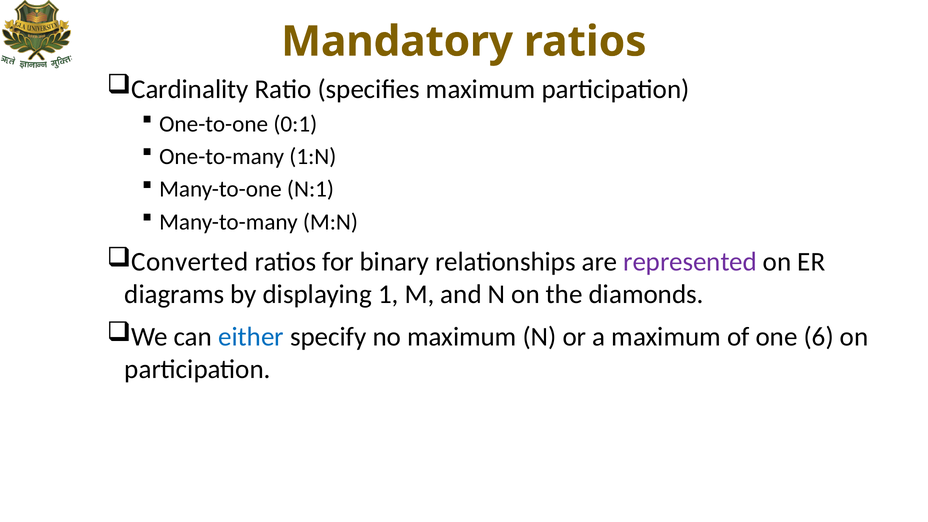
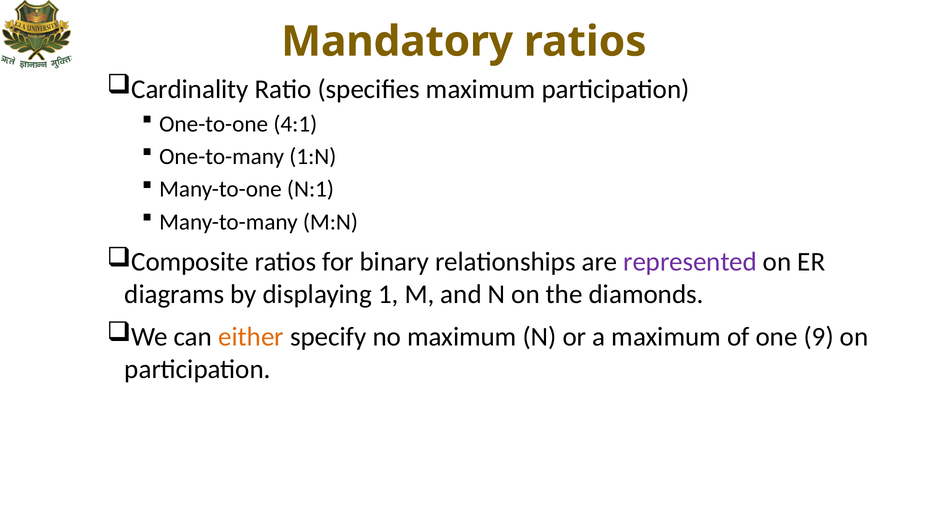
0:1: 0:1 -> 4:1 (295, 124)
Converted: Converted -> Composite (190, 262)
either colour: blue -> orange (251, 337)
6: 6 -> 9 (819, 337)
